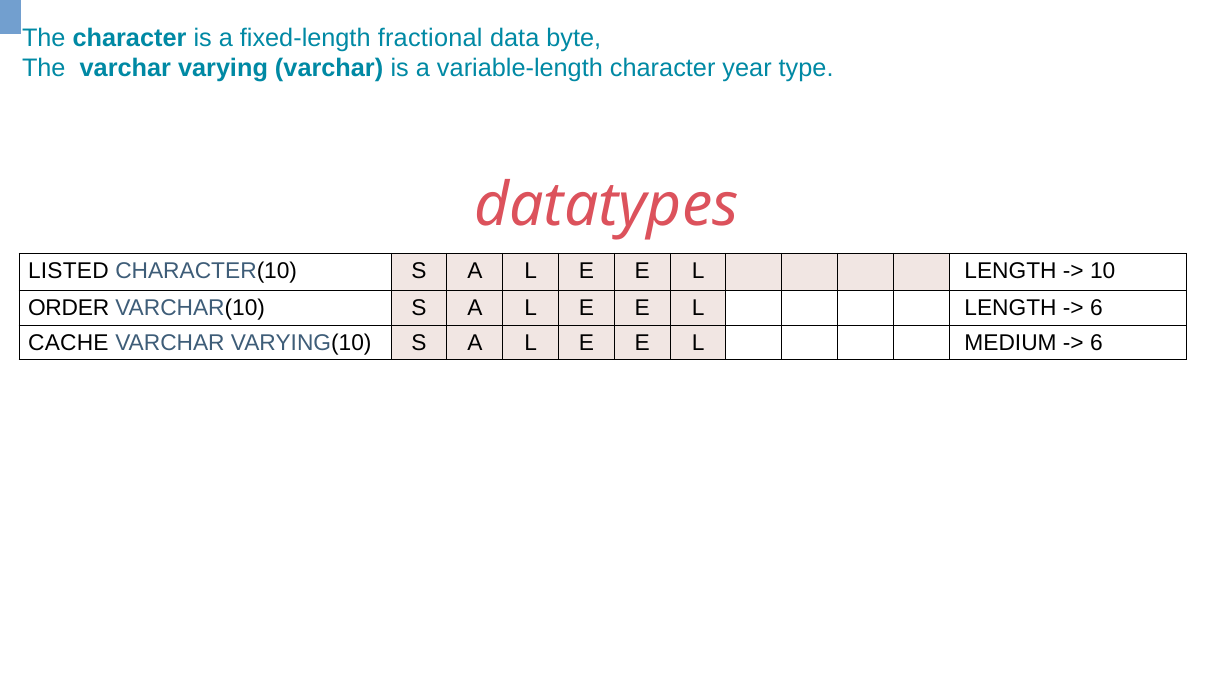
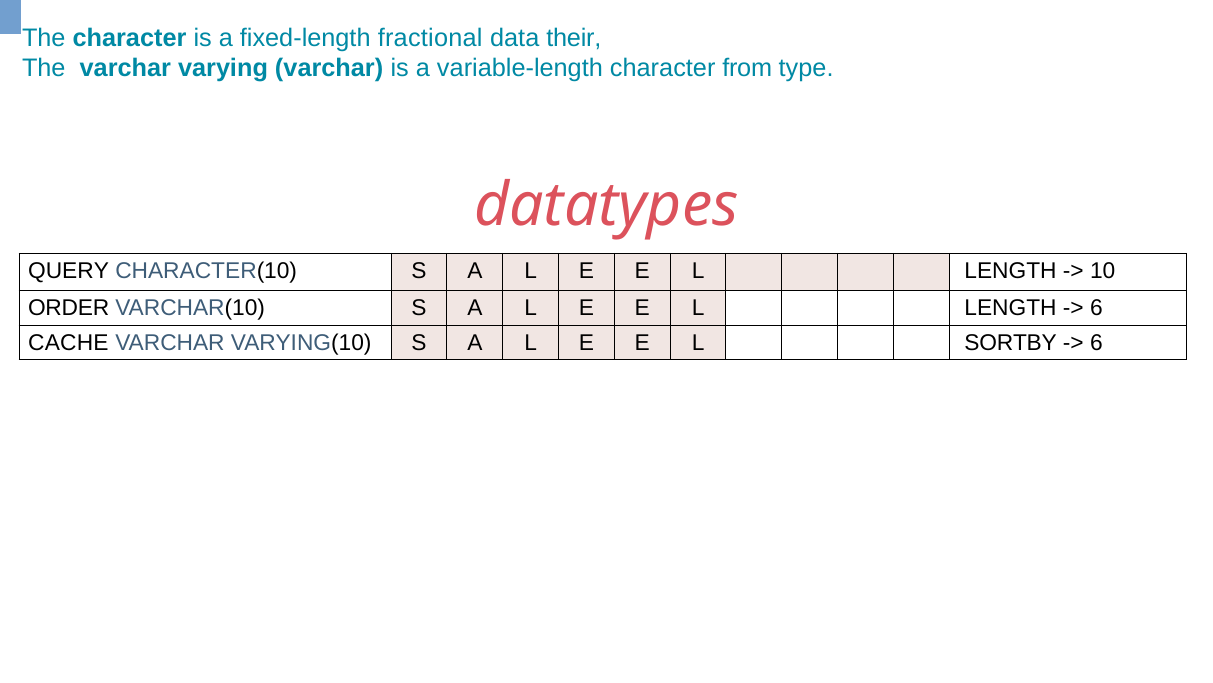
byte: byte -> their (574, 38)
year: year -> from (747, 68)
LISTED: LISTED -> QUERY (69, 271)
MEDIUM: MEDIUM -> SORTBY (1011, 342)
